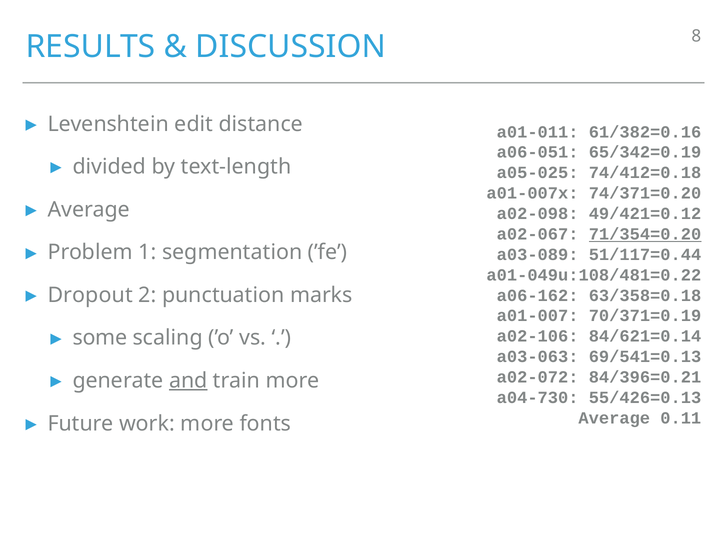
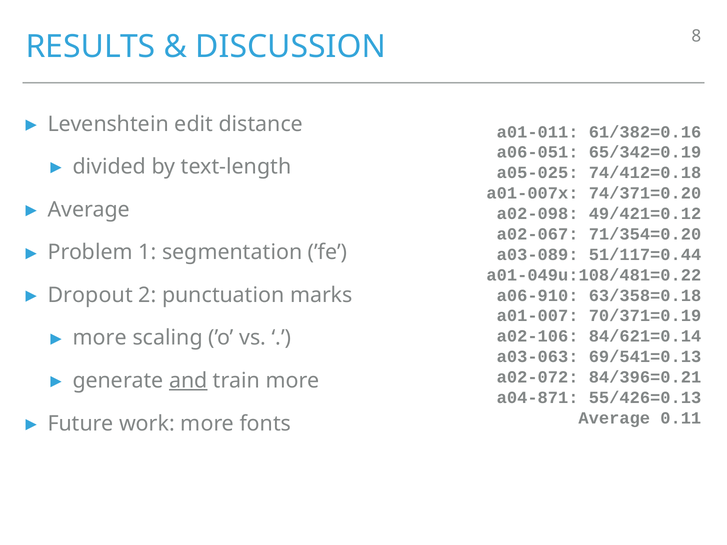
71/354=0.20 underline: present -> none (645, 234)
a06-162: a06-162 -> a06-910 (538, 296)
some: some -> more (100, 338)
a04-730: a04-730 -> a04-871 (538, 398)
